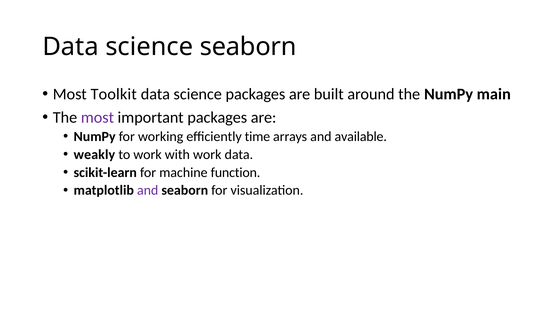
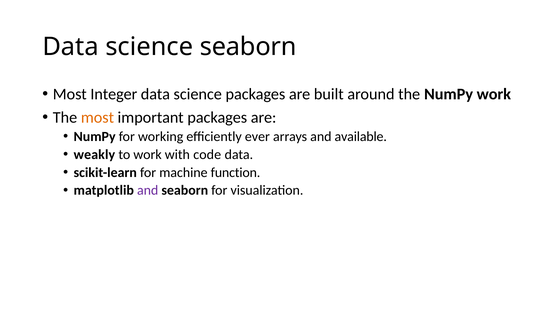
Toolkit: Toolkit -> Integer (114, 94)
NumPy main: main -> work (494, 94)
most colour: purple -> orange (97, 117)
time: time -> ever (257, 136)
with work: work -> code (207, 154)
